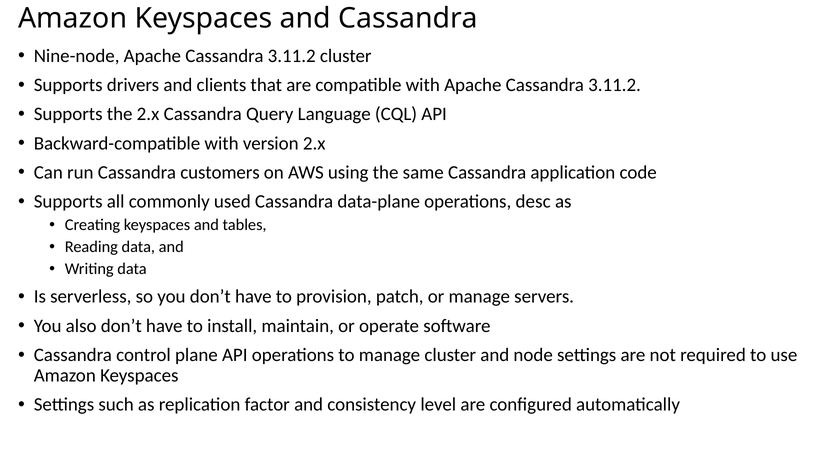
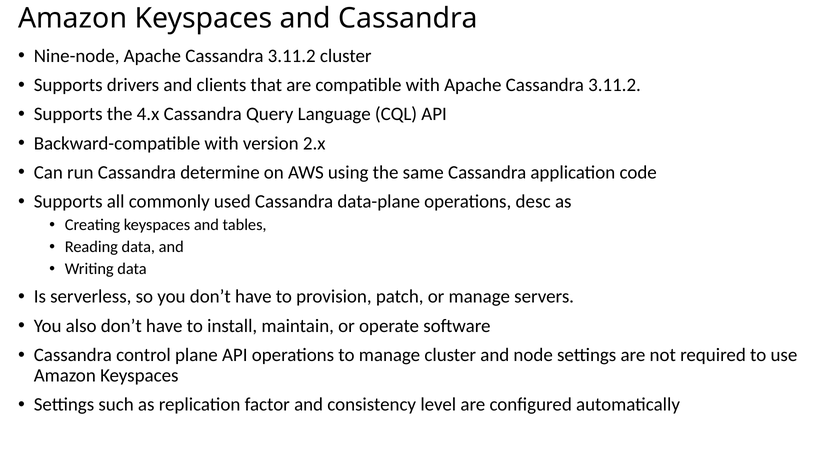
the 2.x: 2.x -> 4.x (148, 114)
customers: customers -> determine (220, 172)
